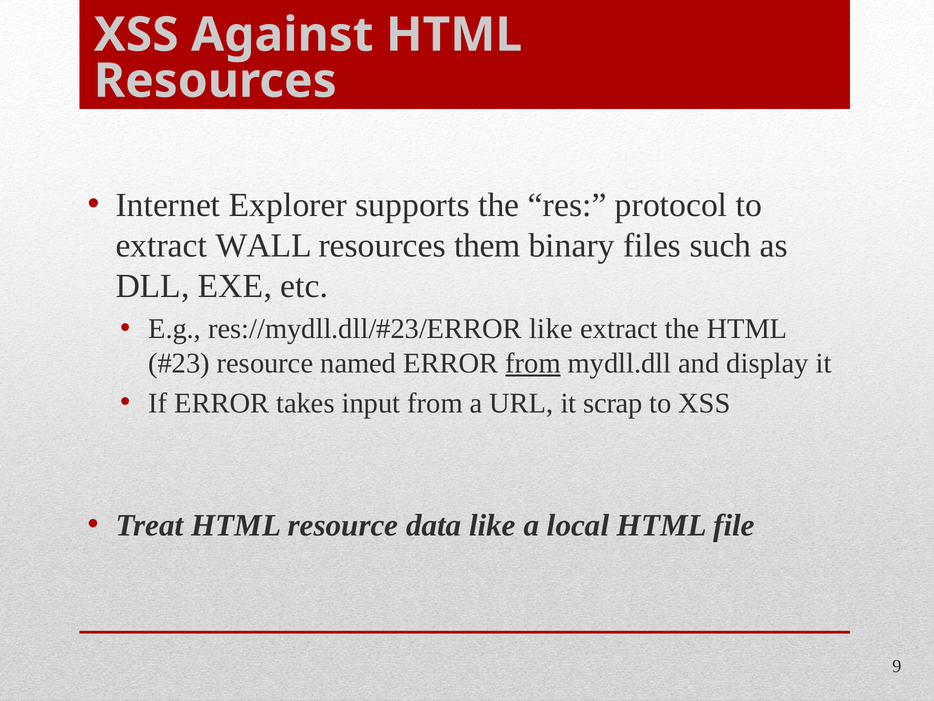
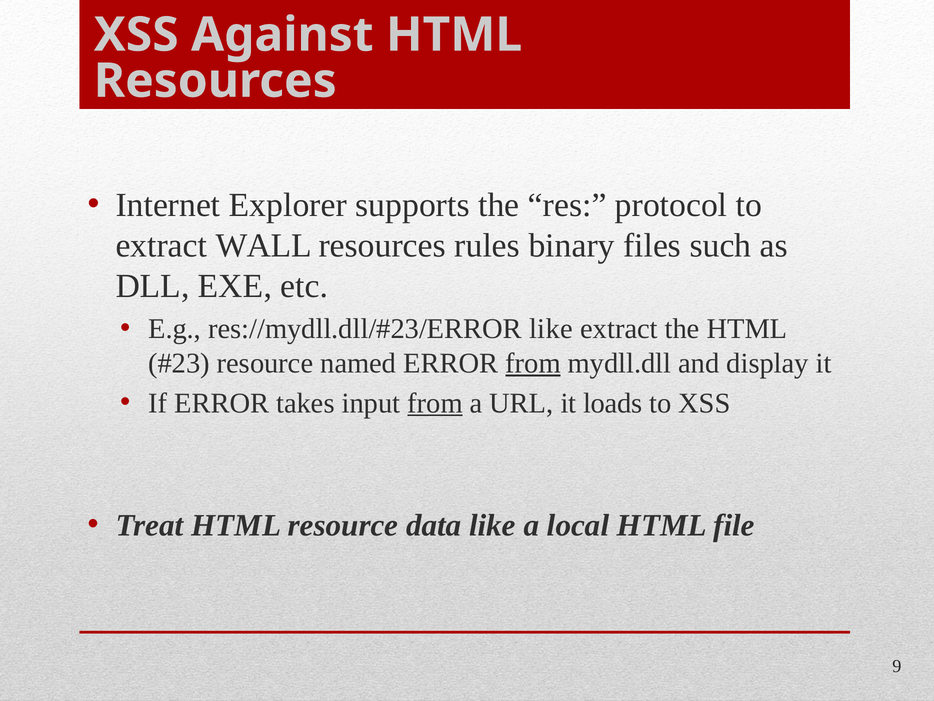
them: them -> rules (487, 246)
from underline: none -> present (435, 403)
scrap: scrap -> loads (613, 403)
